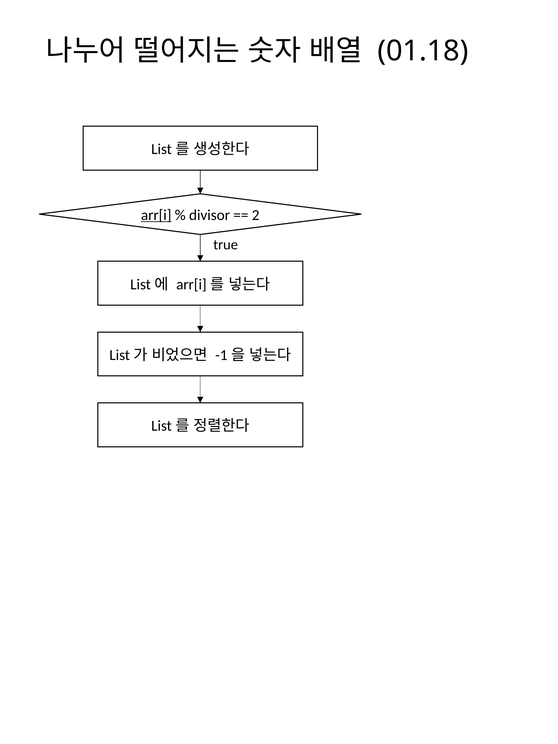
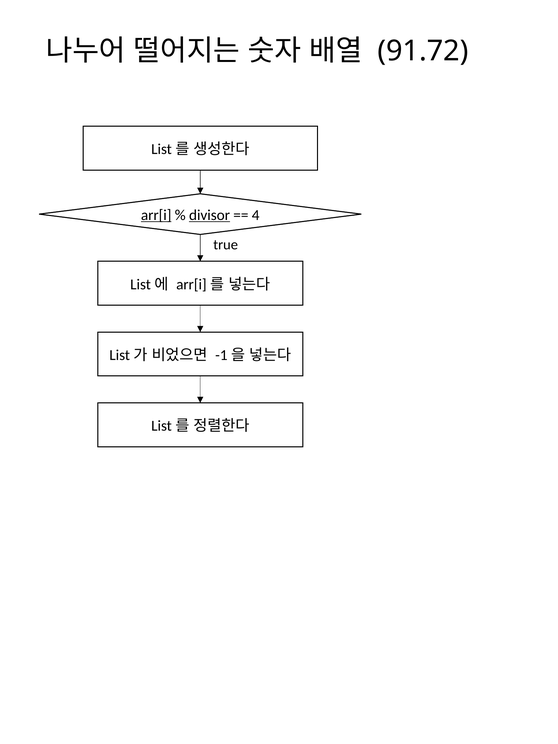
01.18: 01.18 -> 91.72 (423, 51)
divisor underline: none -> present (210, 215)
2: 2 -> 4 (256, 215)
